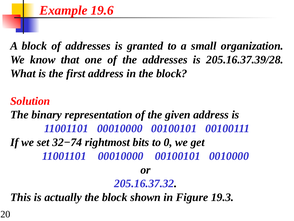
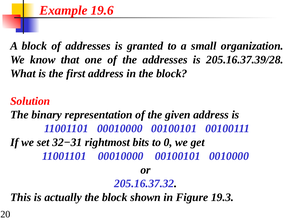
32−74: 32−74 -> 32−31 (67, 142)
